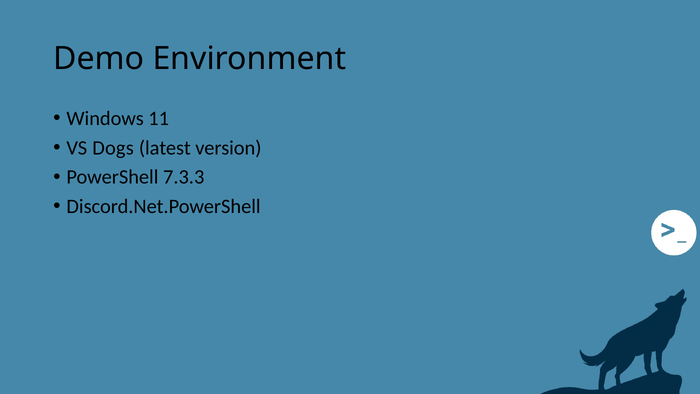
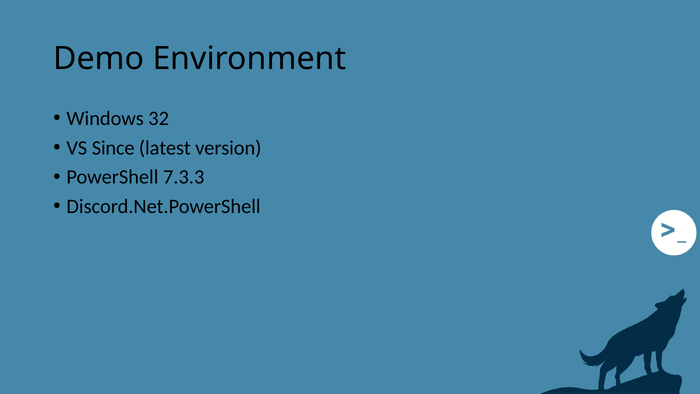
11: 11 -> 32 (159, 118)
Dogs: Dogs -> Since (113, 148)
